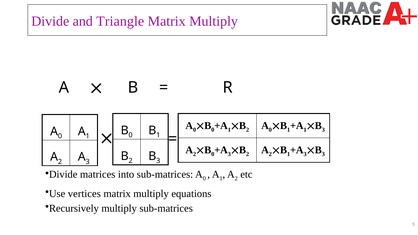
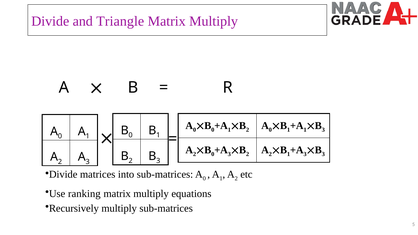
vertices: vertices -> ranking (84, 194)
